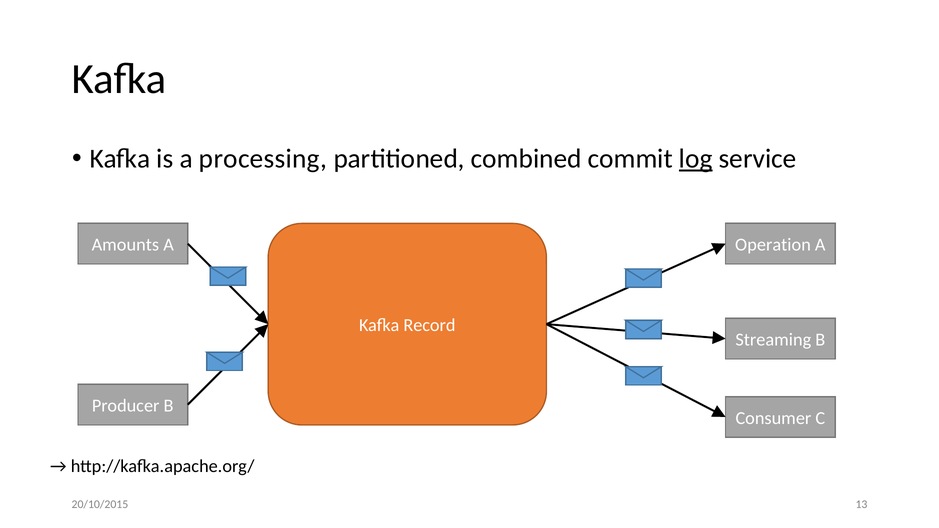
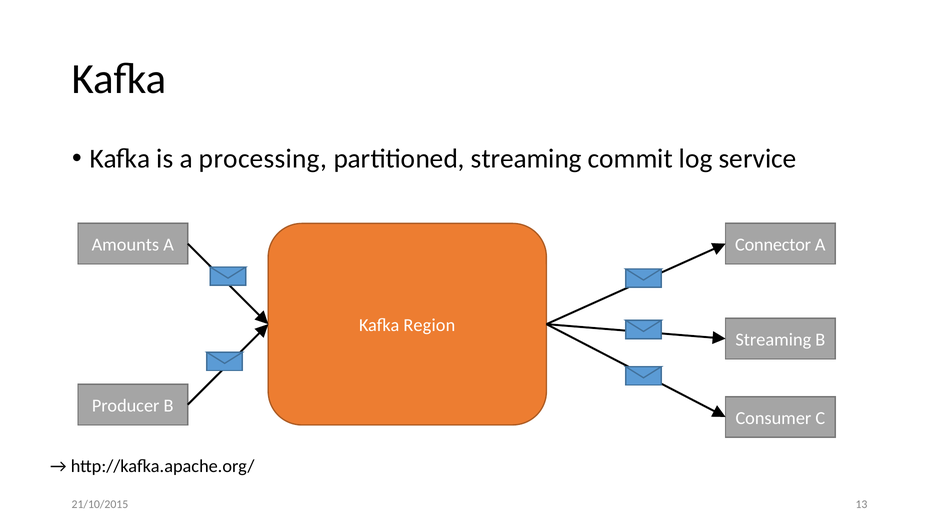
partitioned combined: combined -> streaming (526, 159)
log underline: present -> none (696, 159)
Operation: Operation -> Connector (773, 245)
Record: Record -> Region (429, 326)
20/10/2015: 20/10/2015 -> 21/10/2015 (100, 504)
